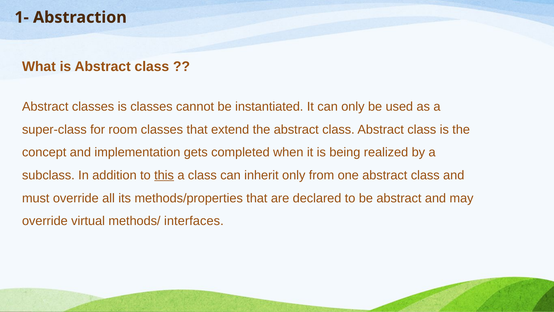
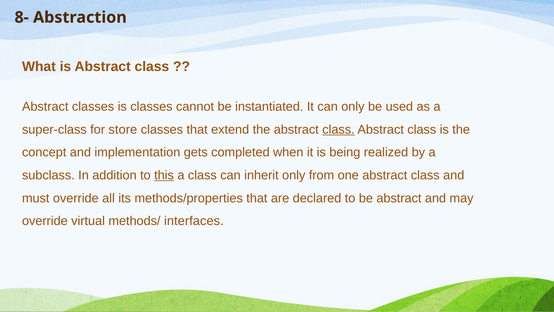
1-: 1- -> 8- (22, 17)
room: room -> store (123, 129)
class underline: none -> present (338, 129)
